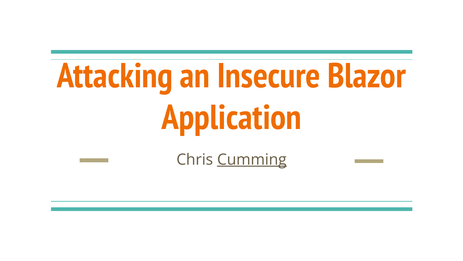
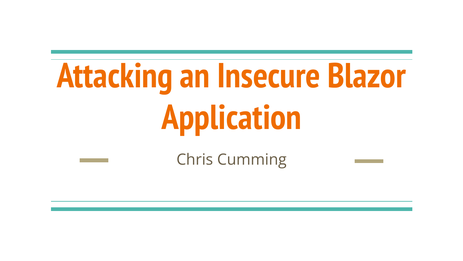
Cumming underline: present -> none (252, 159)
